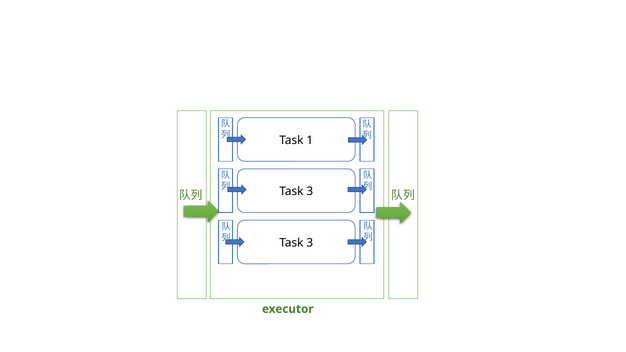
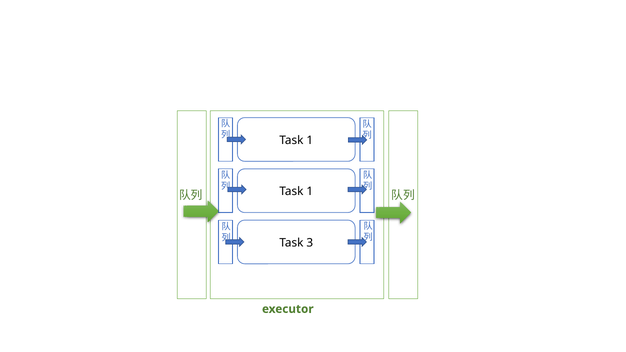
3: 3 -> 1 (310, 192)
